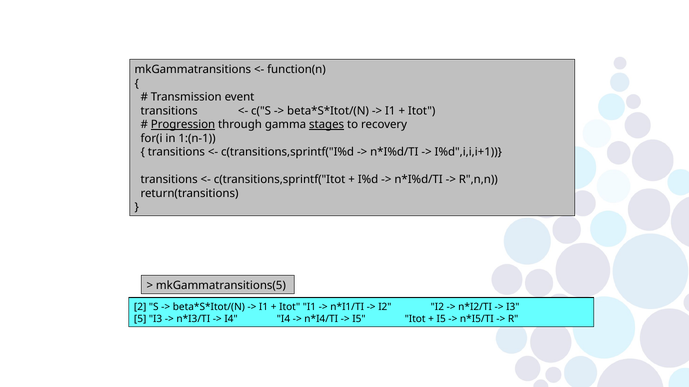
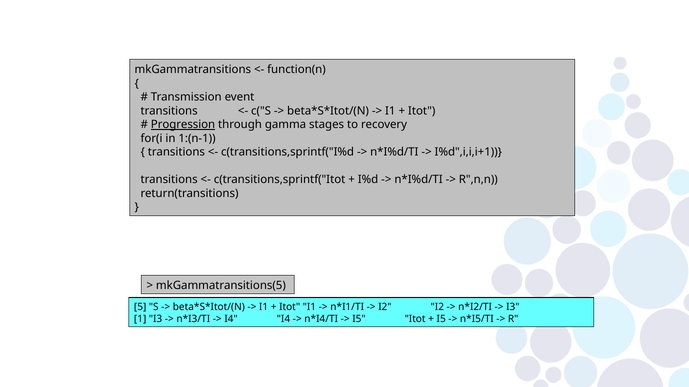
stages underline: present -> none (327, 125)
2: 2 -> 5 (140, 307)
5: 5 -> 1 (140, 319)
